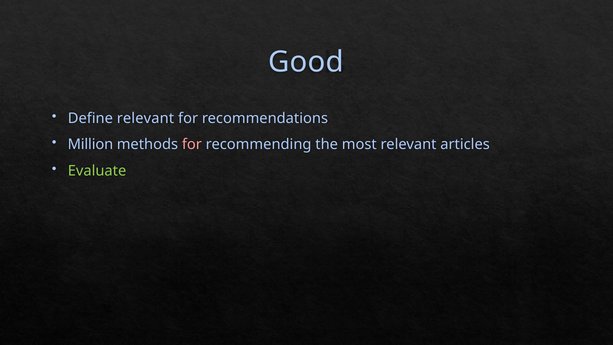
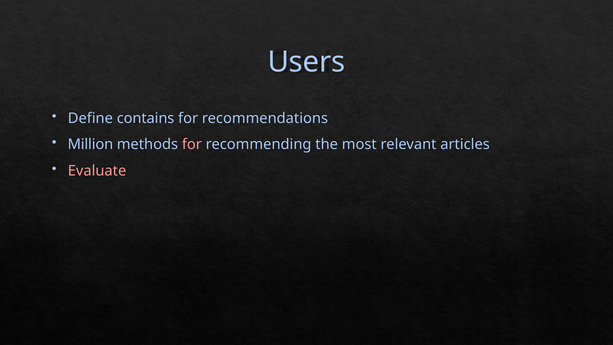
Good: Good -> Users (306, 62)
Define relevant: relevant -> contains (146, 118)
Evaluate colour: light green -> pink (97, 171)
